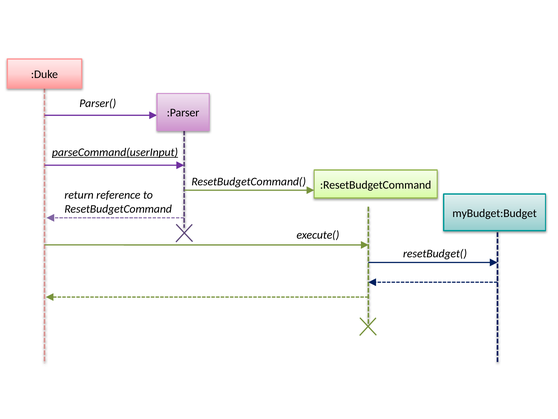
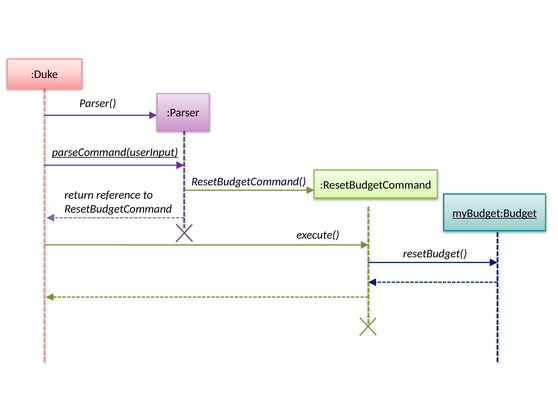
myBudget:Budget underline: none -> present (495, 213)
